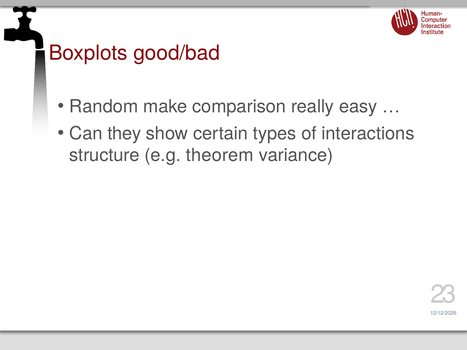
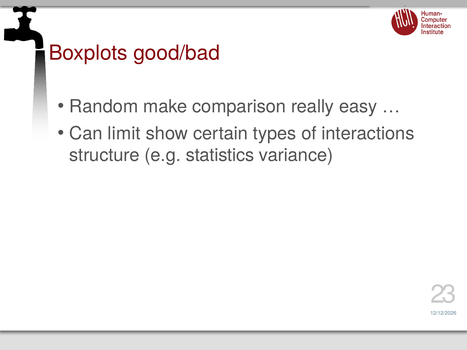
they: they -> limit (124, 133)
theorem: theorem -> statistics (220, 155)
